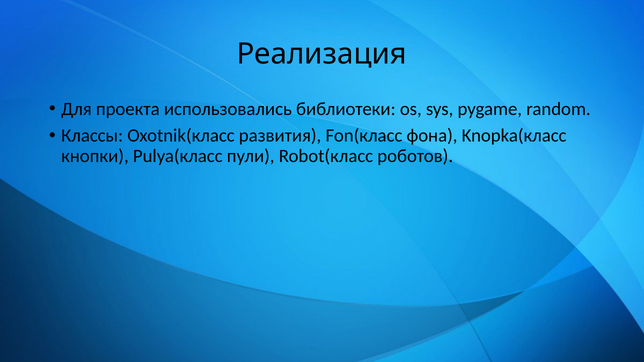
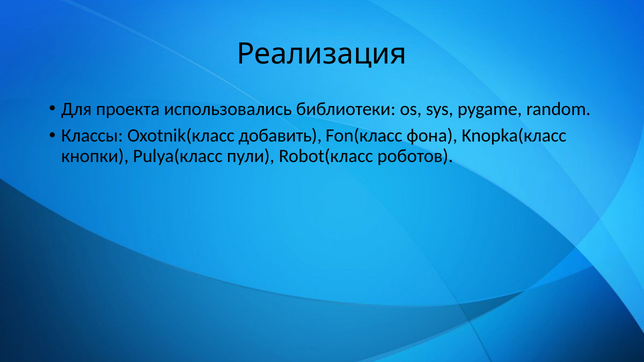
развития: развития -> добавить (280, 136)
